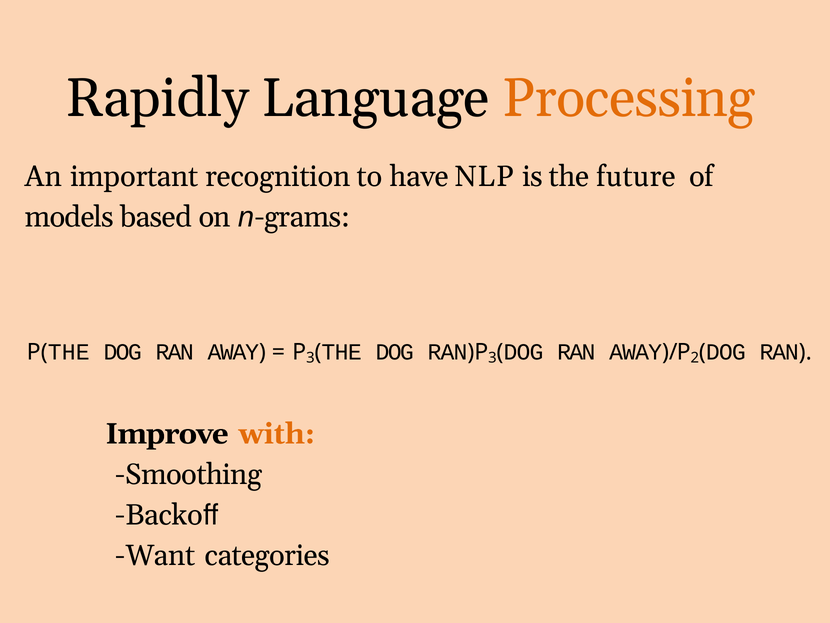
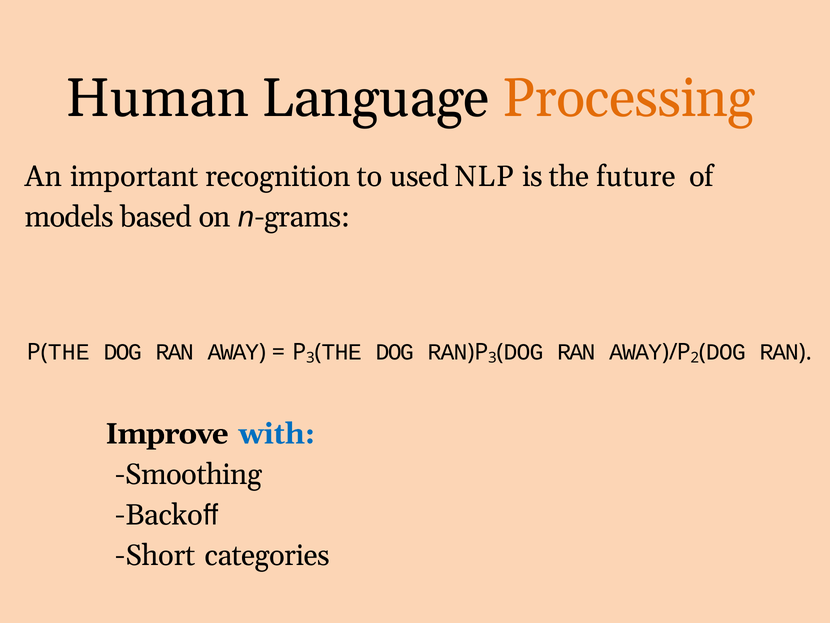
Rapidly: Rapidly -> Human (157, 98)
have: have -> used (419, 177)
with colour: orange -> blue (277, 433)
Want: Want -> Short (155, 555)
